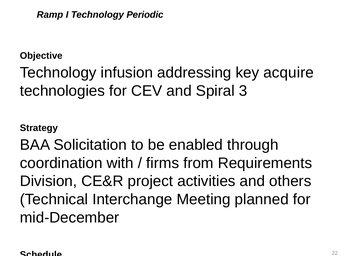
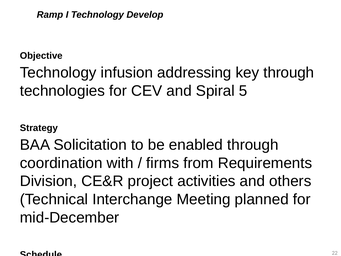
Periodic: Periodic -> Develop (145, 15)
key acquire: acquire -> through (289, 72)
3: 3 -> 5 (243, 91)
